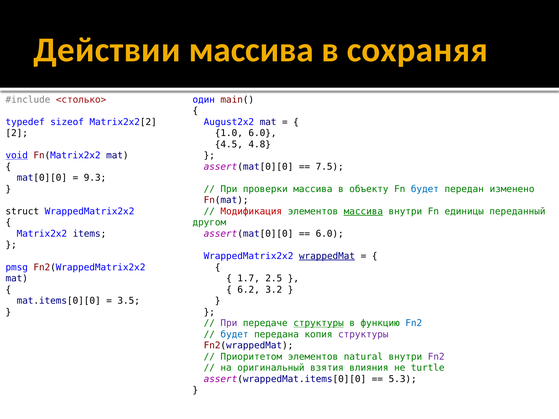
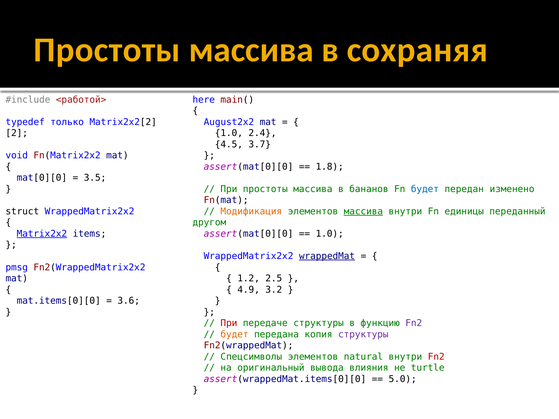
Действии: Действии -> Простоты (107, 50)
<столько>: <столько> -> <работой> (81, 100)
один: один -> here (204, 100)
sizeof: sizeof -> только (67, 122)
1.0 6.0: 6.0 -> 2.4 (263, 133)
4.8: 4.8 -> 3.7 (260, 144)
void underline: present -> none (17, 156)
7.5: 7.5 -> 1.8 (330, 167)
9.3: 9.3 -> 3.5 (95, 178)
При проверки: проверки -> простоты (265, 189)
объекту: объекту -> бананов (369, 189)
Модификация colour: red -> orange (251, 212)
Matrix2x2 underline: none -> present (42, 234)
6.0: 6.0 -> 1.0 (330, 234)
1.7: 1.7 -> 1.2 (249, 279)
6.2: 6.2 -> 4.9 (249, 290)
3.5: 3.5 -> 3.6 (129, 301)
При colour: purple -> red (229, 323)
структуры underline: present -> none (319, 323)
Fn2 colour: blue -> purple (414, 323)
будет colour: blue -> orange (234, 335)
Приоритетом: Приоритетом -> Спецсимволы (251, 357)
Fn2 colour: purple -> red (436, 357)
взятия: взятия -> вывода (327, 368)
5.3: 5.3 -> 5.0 (403, 379)
